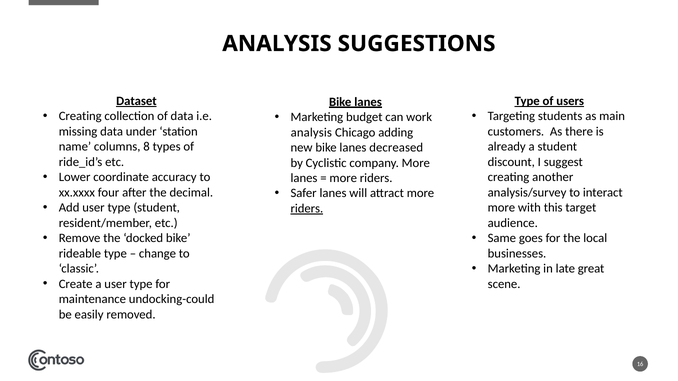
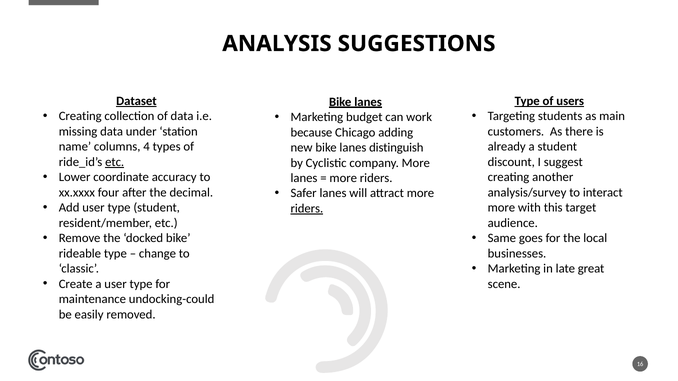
analysis: analysis -> because (311, 132)
8: 8 -> 4 (147, 147)
decreased: decreased -> distinguish (396, 148)
etc underline: none -> present (115, 162)
